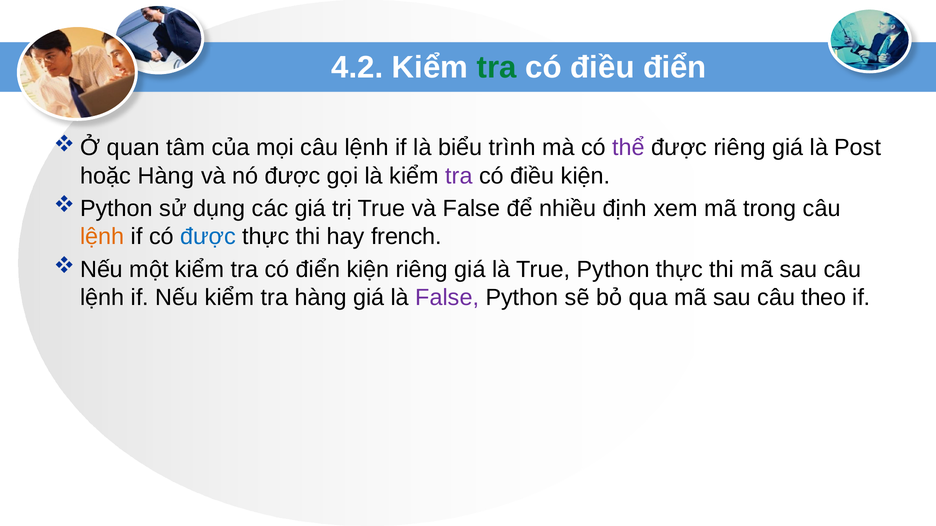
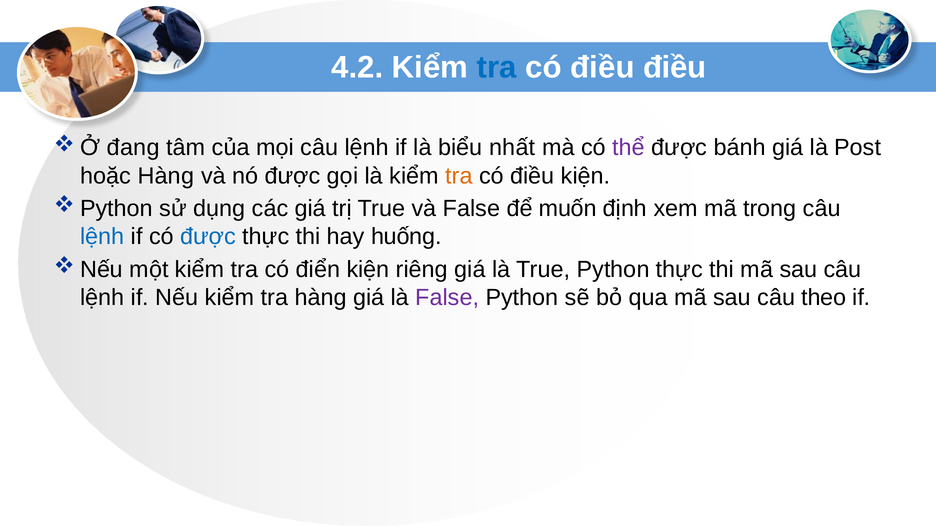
tra colour: green -> blue (497, 68)
điều điển: điển -> điều (675, 68)
quan: quan -> đang (133, 148)
trình: trình -> nhất (512, 148)
được riêng: riêng -> bánh (740, 148)
tra colour: purple -> orange (459, 176)
nhiều: nhiều -> muốn (568, 209)
lệnh colour: orange -> blue (102, 237)
french: french -> huống (406, 237)
